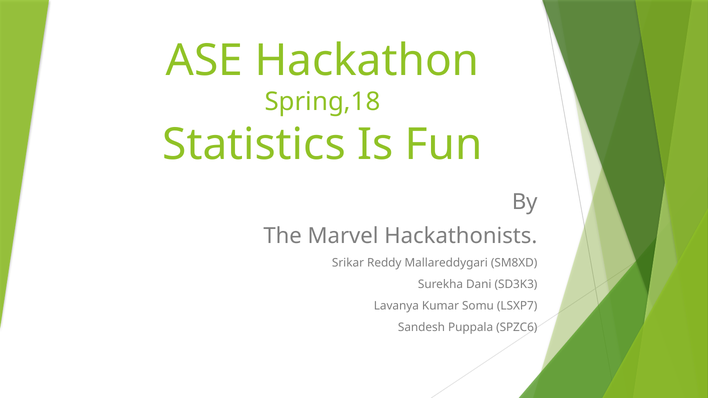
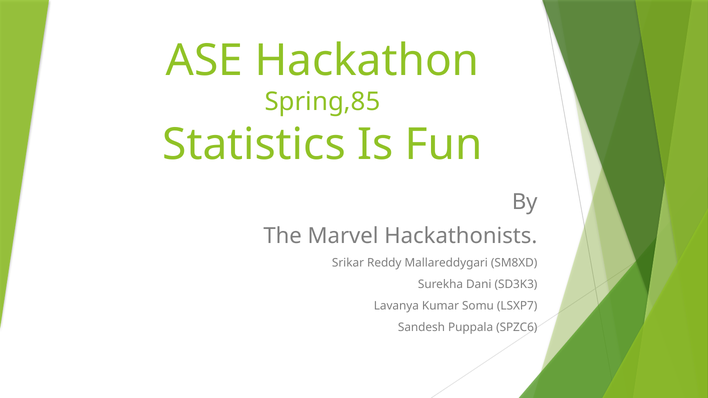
Spring,18: Spring,18 -> Spring,85 (323, 102)
